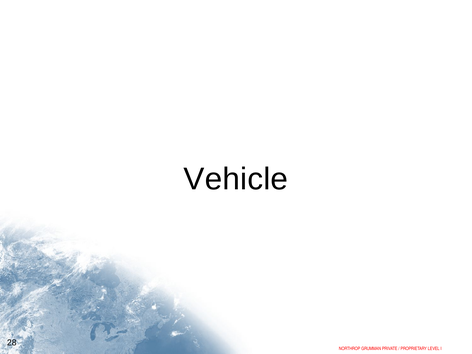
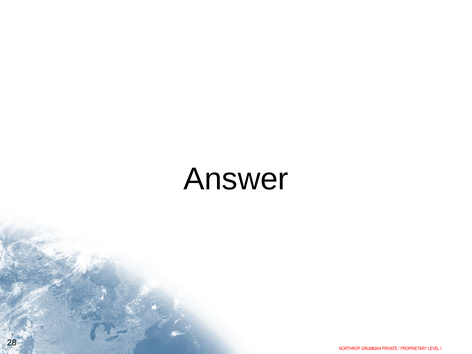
Vehicle: Vehicle -> Answer (236, 179)
